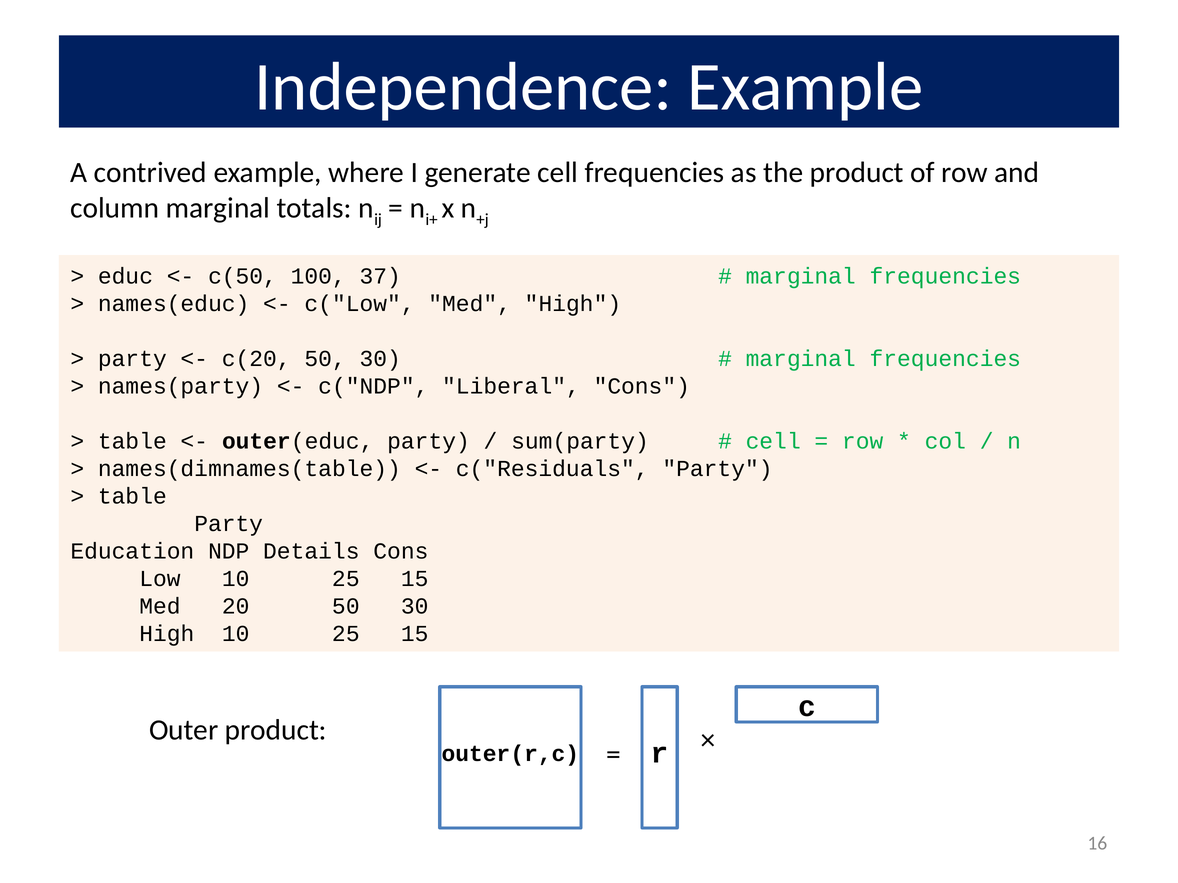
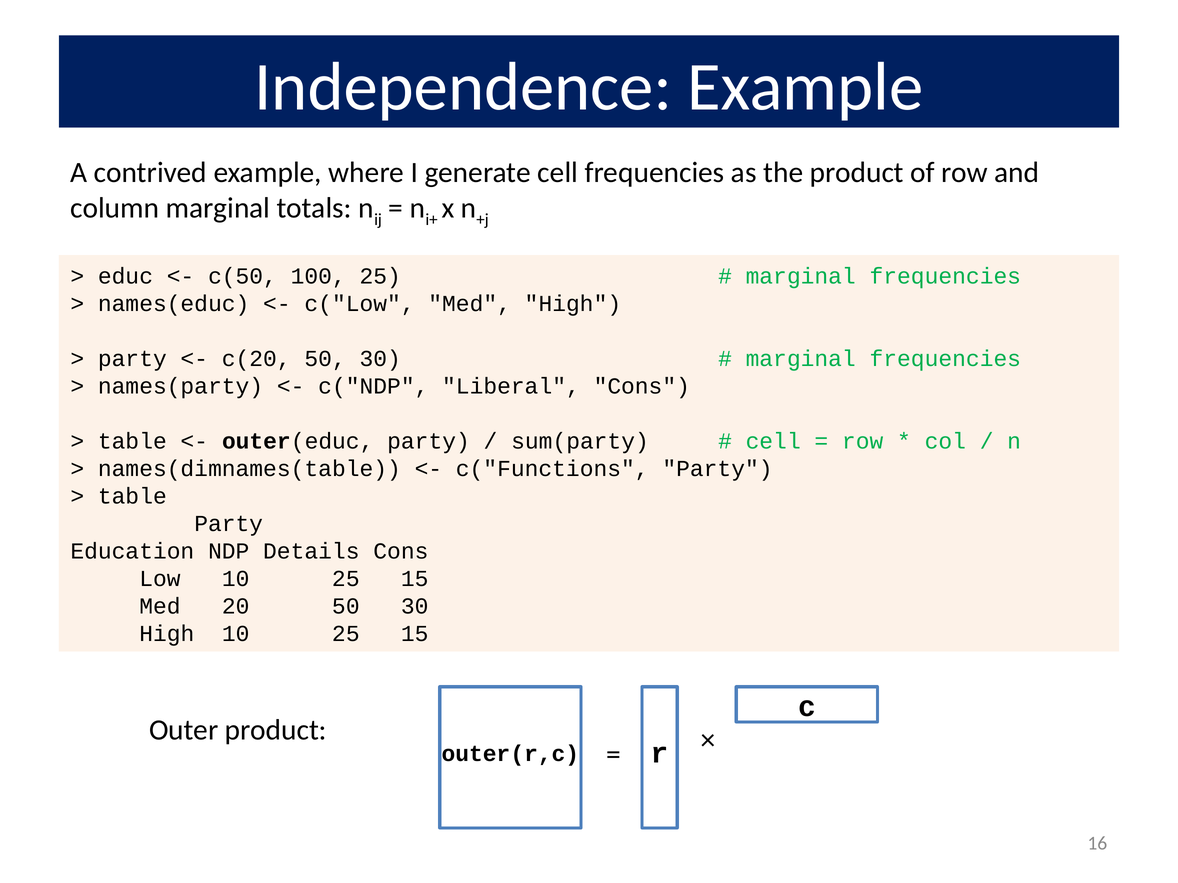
100 37: 37 -> 25 (380, 276)
c("Residuals: c("Residuals -> c("Functions (552, 469)
